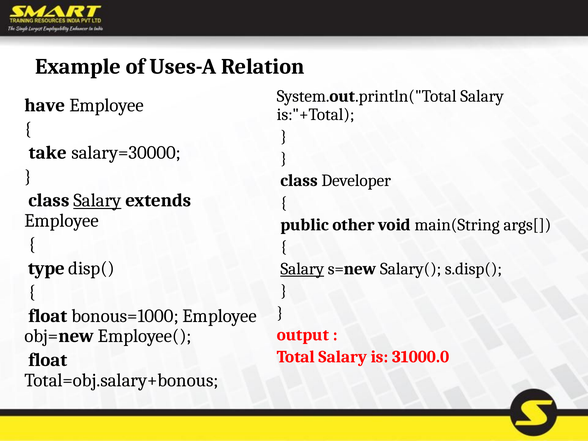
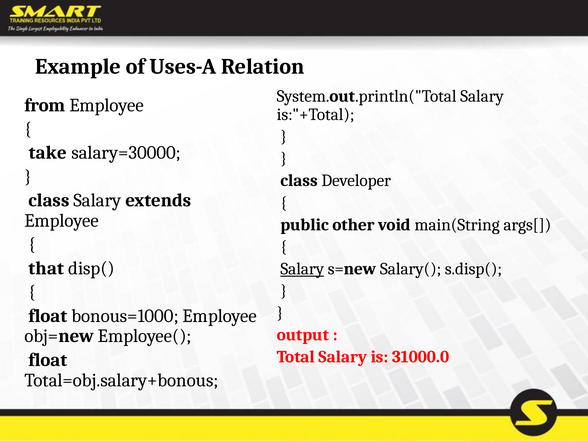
have: have -> from (45, 105)
Salary underline: present -> none (97, 200)
type: type -> that (46, 268)
